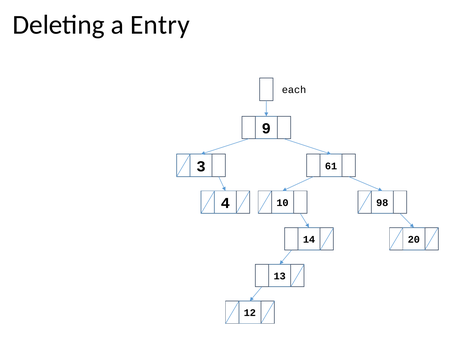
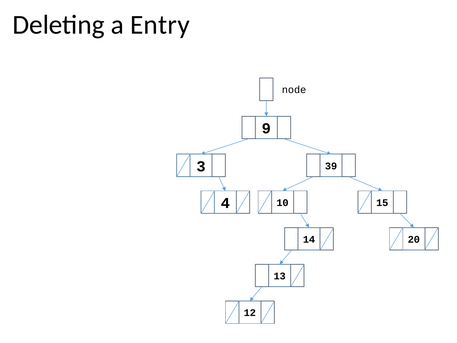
each: each -> node (294, 90)
61: 61 -> 39 (331, 166)
98: 98 -> 15 (382, 203)
